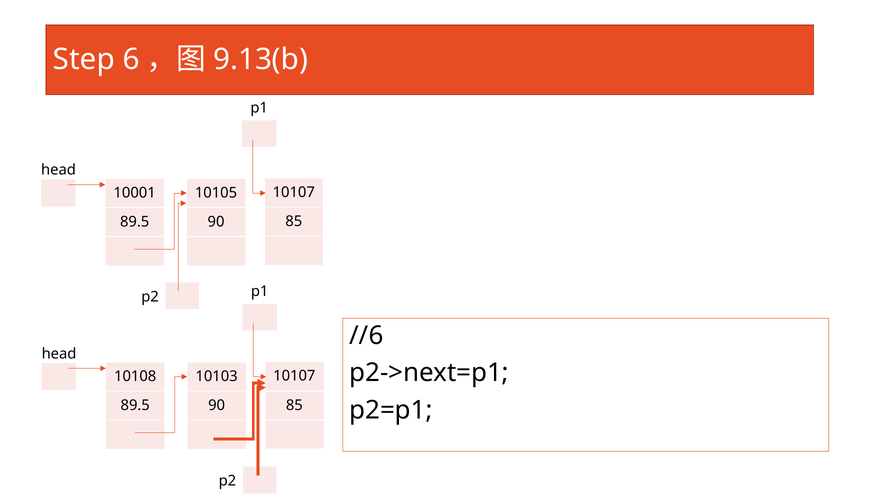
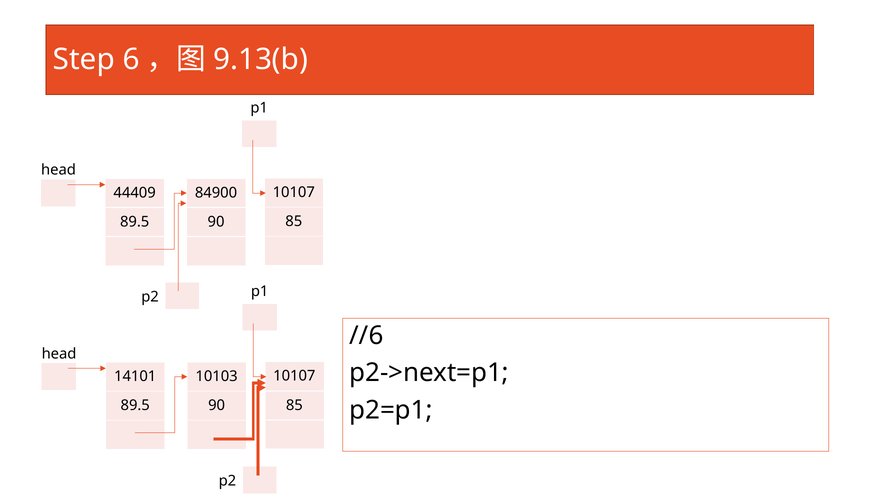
10001: 10001 -> 44409 (135, 193)
10105: 10105 -> 84900 (216, 193)
10108: 10108 -> 14101 (135, 376)
